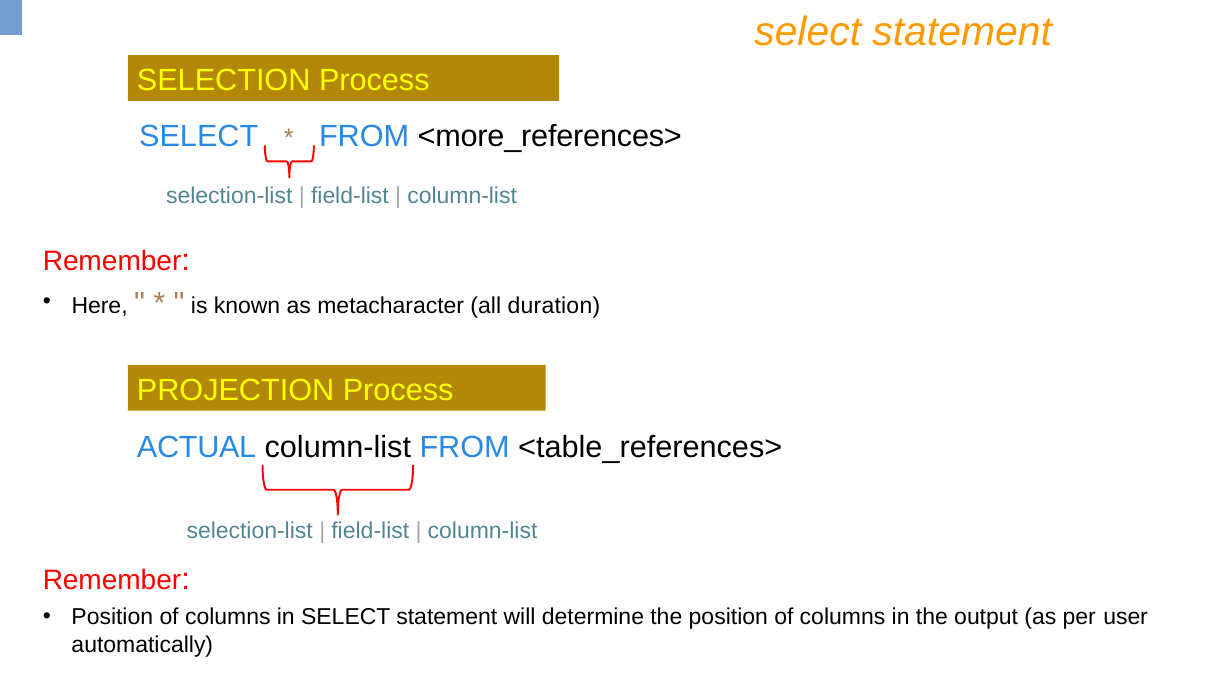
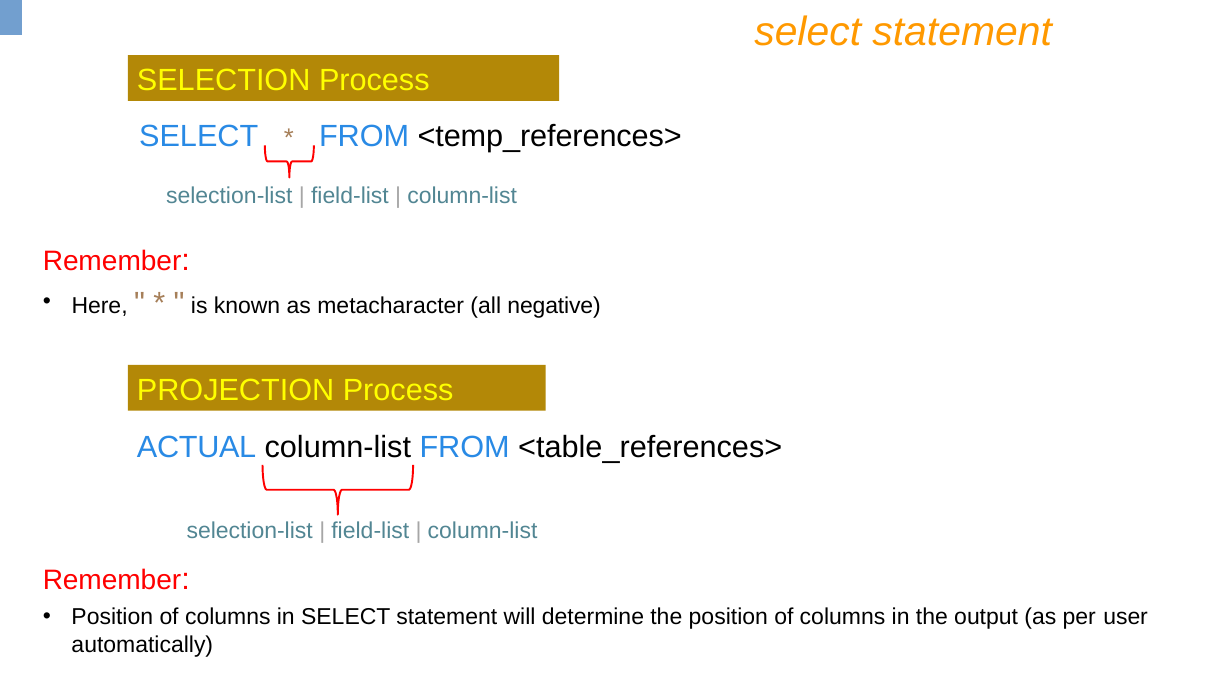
<more_references>: <more_references> -> <temp_references> (550, 137)
duration: duration -> negative (554, 306)
